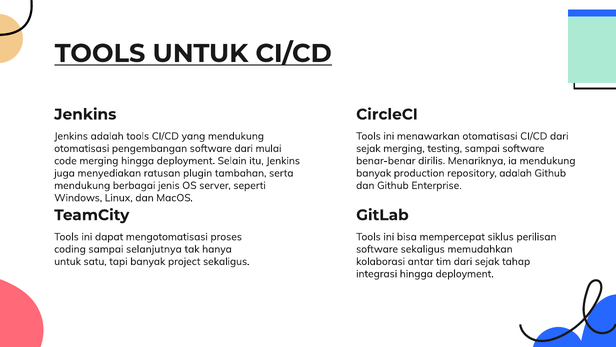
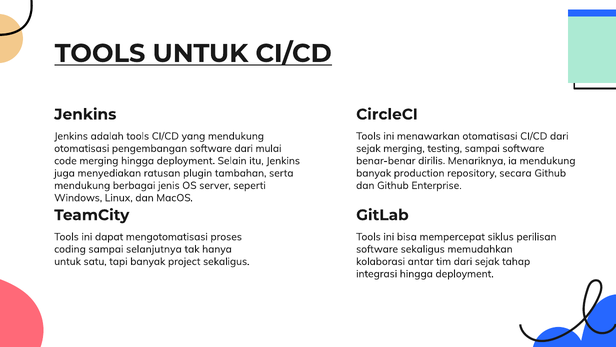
repository adalah: adalah -> secara (515, 173)
